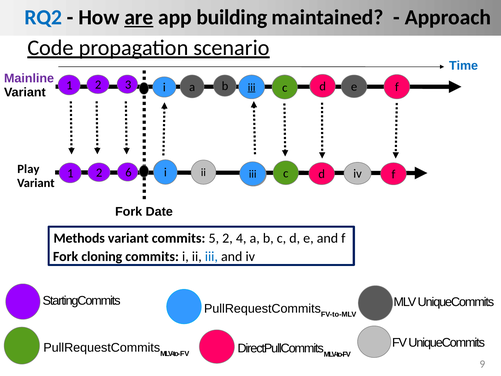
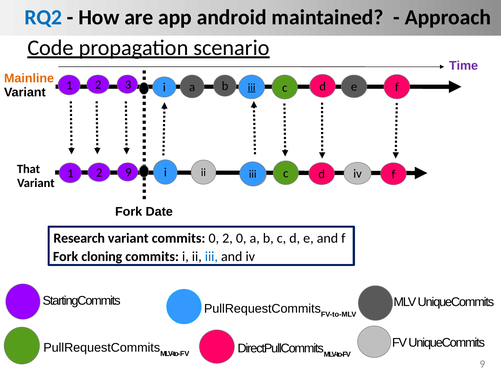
are underline: present -> none (139, 18)
building: building -> android (232, 18)
Time colour: blue -> purple (464, 66)
Mainline colour: purple -> orange (29, 78)
Play: Play -> That (29, 169)
2 6: 6 -> 9 (128, 172)
Methods: Methods -> Research (79, 238)
commits 5: 5 -> 0 (214, 238)
2 4: 4 -> 0 (241, 238)
